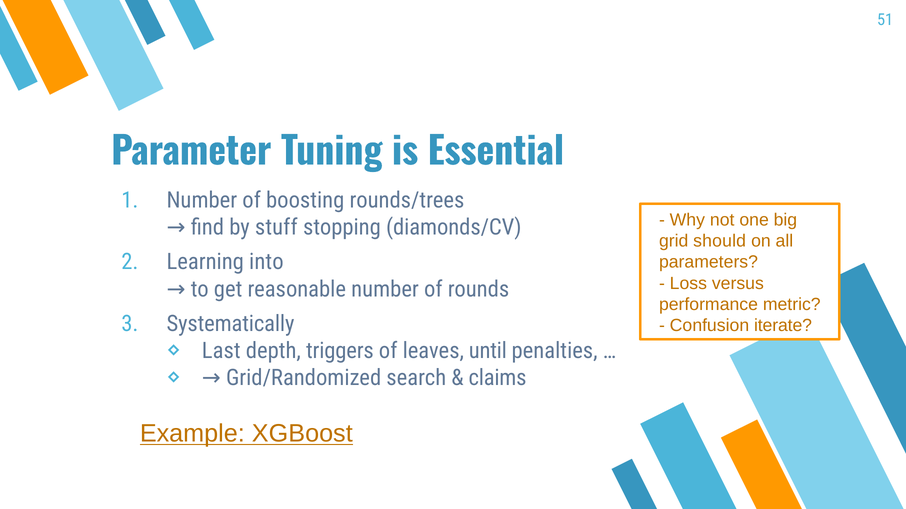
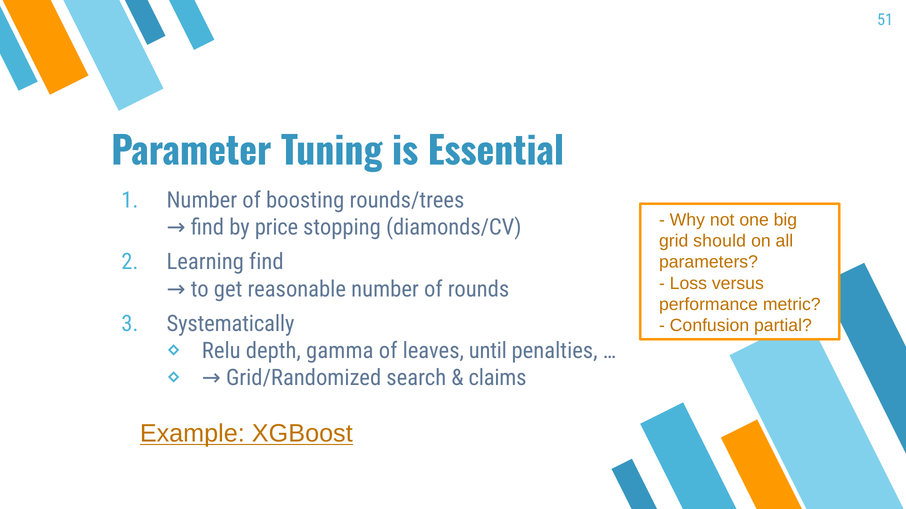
stuff: stuff -> price (276, 227)
Learning into: into -> find (266, 262)
iterate: iterate -> partial (783, 326)
Last: Last -> Relu (221, 351)
triggers: triggers -> gamma (340, 351)
